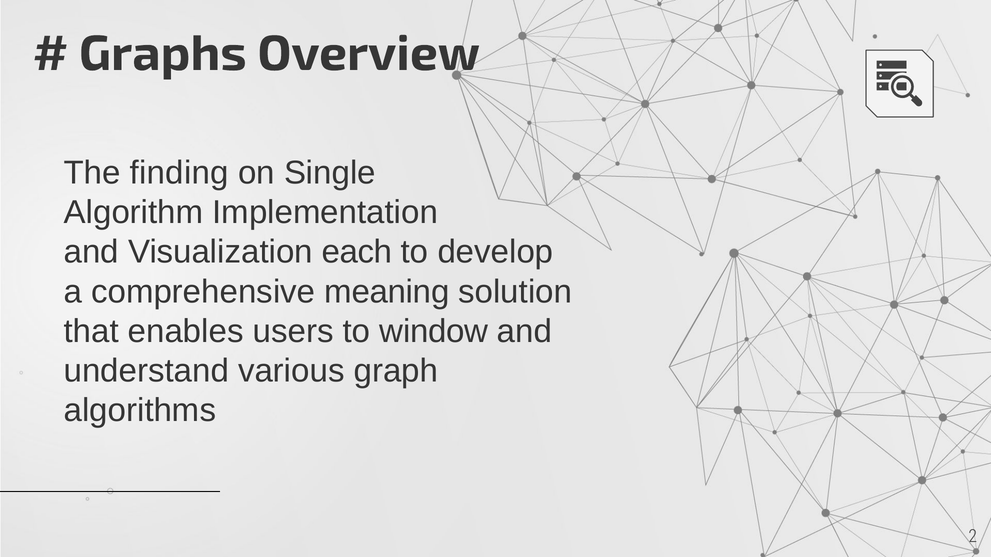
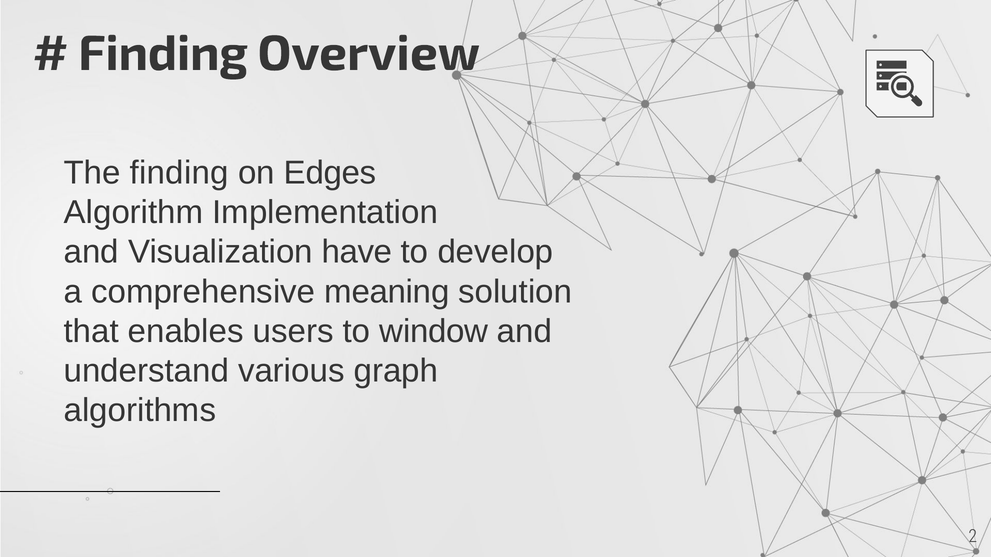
Graphs: Graphs -> Finding (163, 54)
Single: Single -> Edges (330, 173)
each: each -> have (357, 252)
